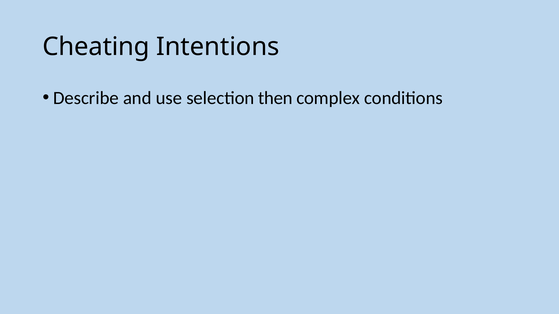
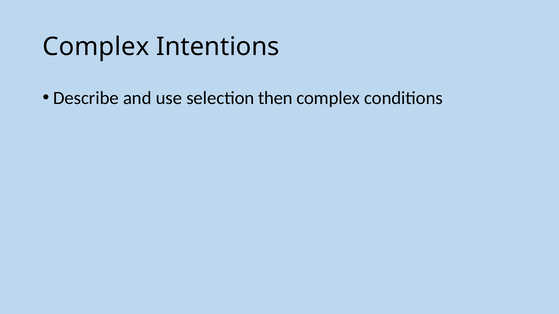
Cheating: Cheating -> Complex (96, 47)
